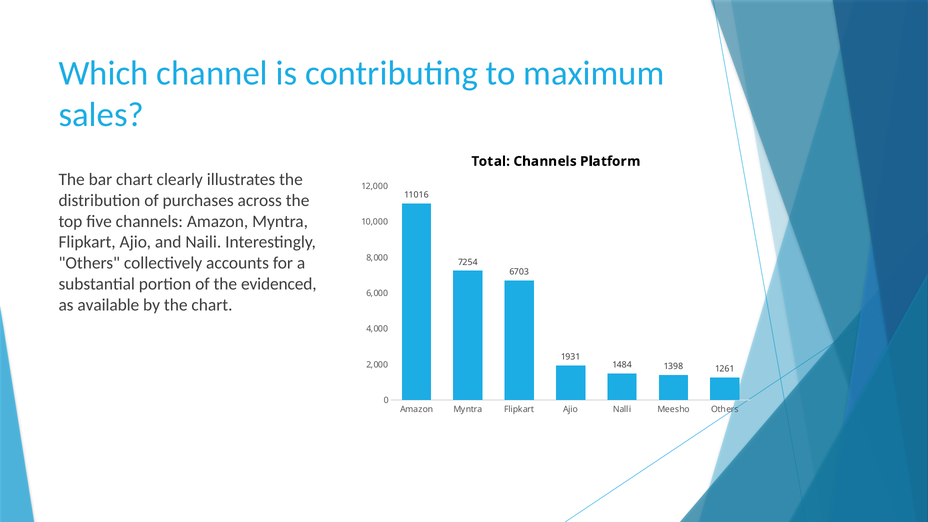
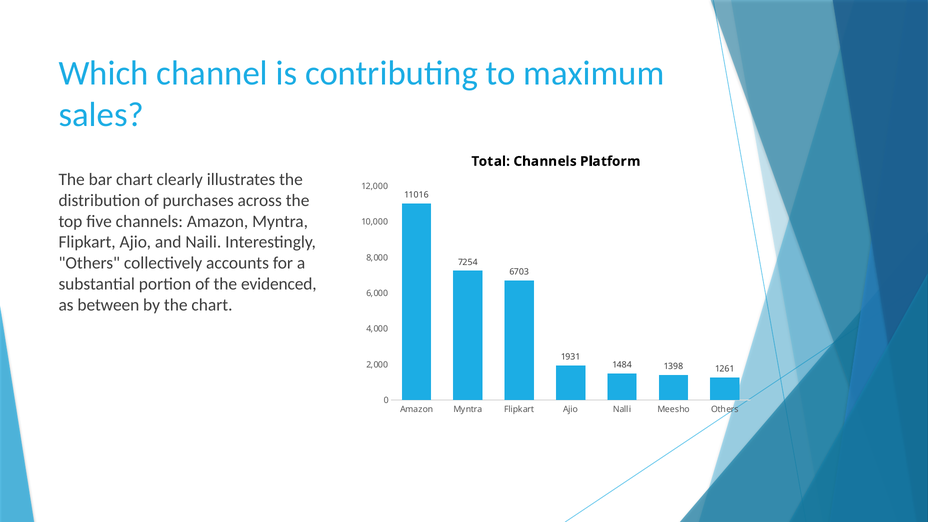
available: available -> between (108, 305)
